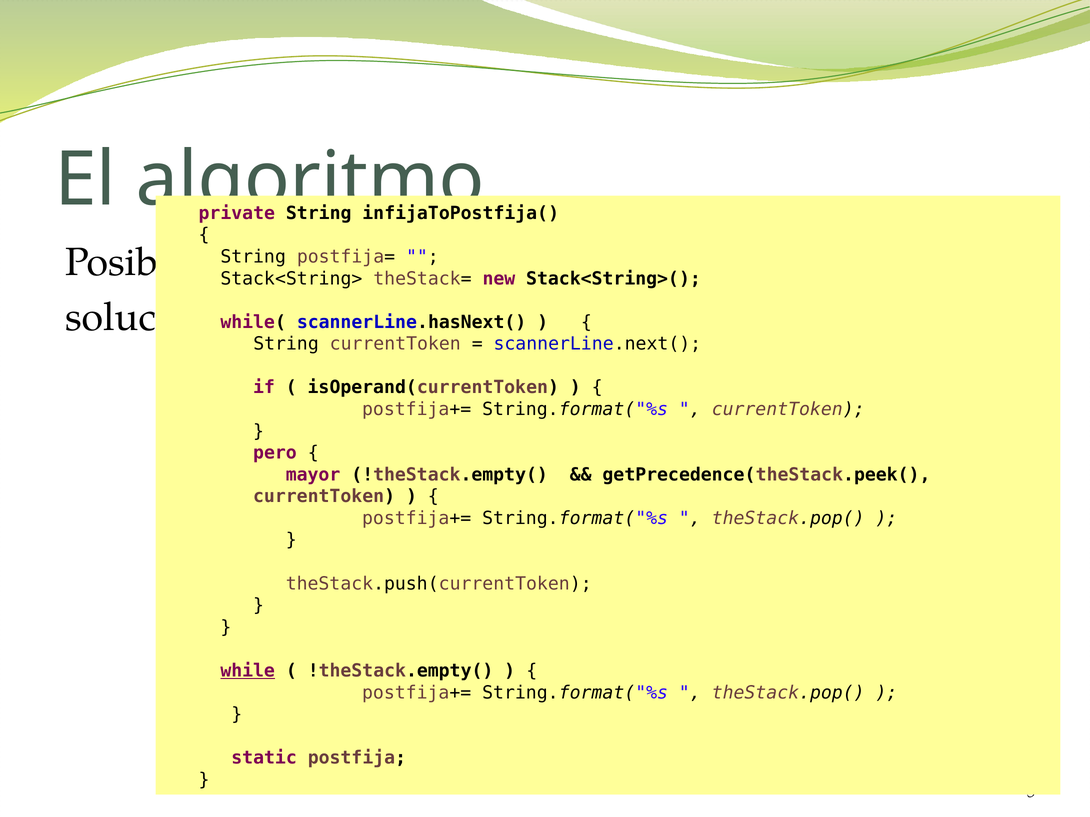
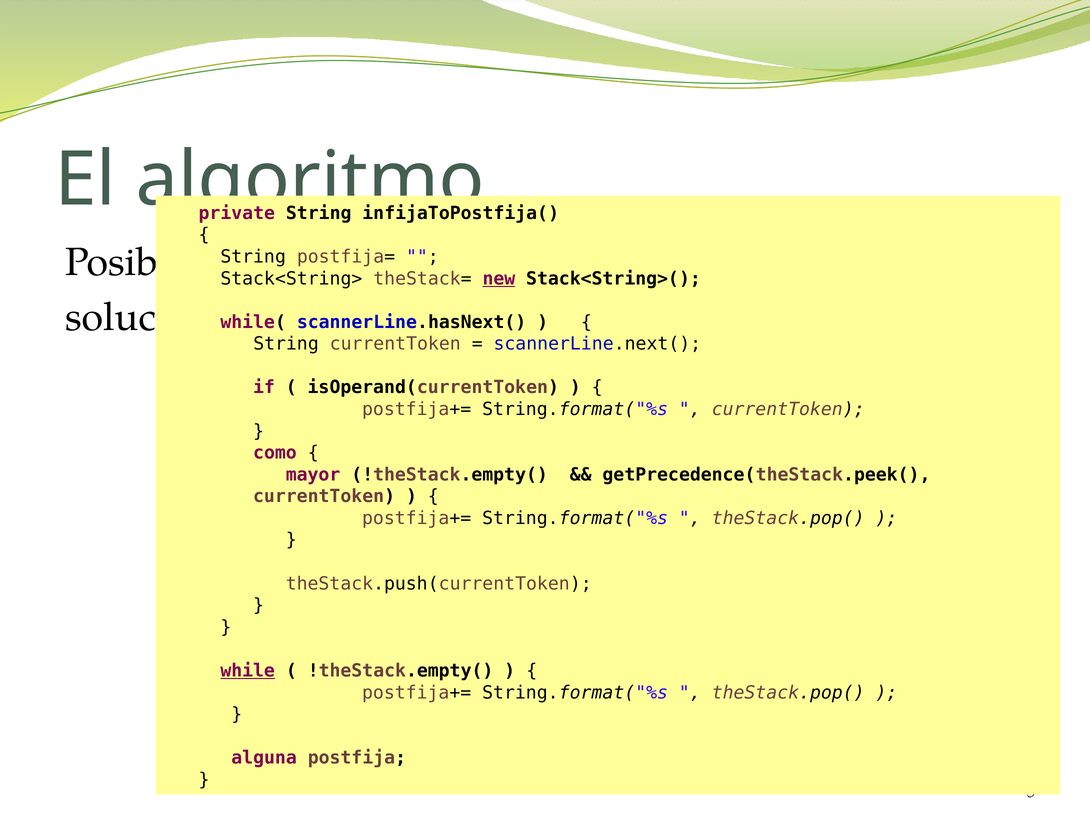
new underline: none -> present (499, 279)
pero: pero -> como (275, 453)
static: static -> alguna (264, 758)
